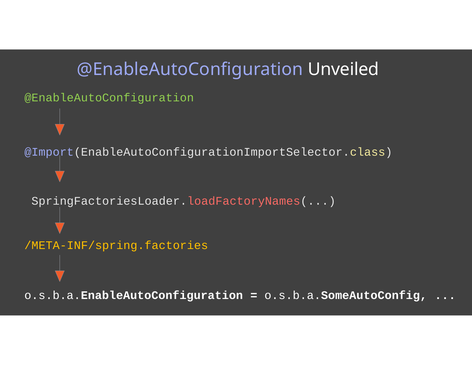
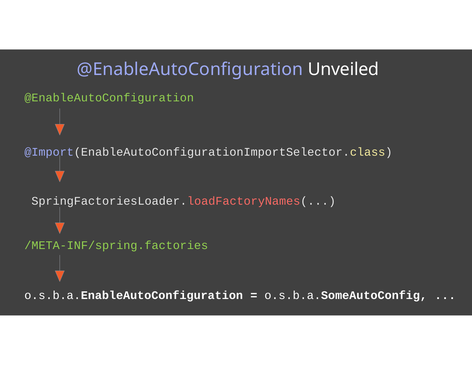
/META-INF/spring.factories colour: yellow -> light green (116, 245)
